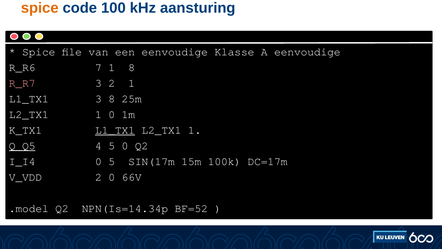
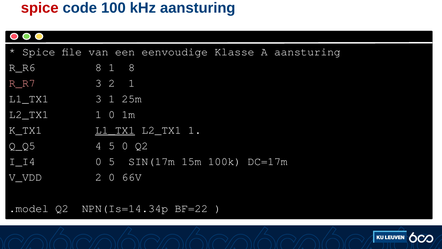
spice colour: orange -> red (40, 8)
A eenvoudige: eenvoudige -> aansturing (307, 52)
R_R6 7: 7 -> 8 (98, 67)
3 8: 8 -> 1 (112, 99)
Q_Q5 underline: present -> none (22, 146)
BF=52: BF=52 -> BF=22 (191, 208)
